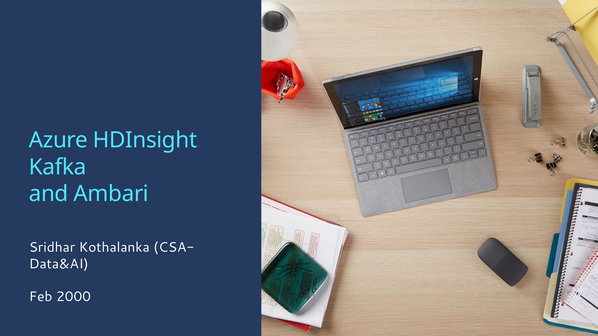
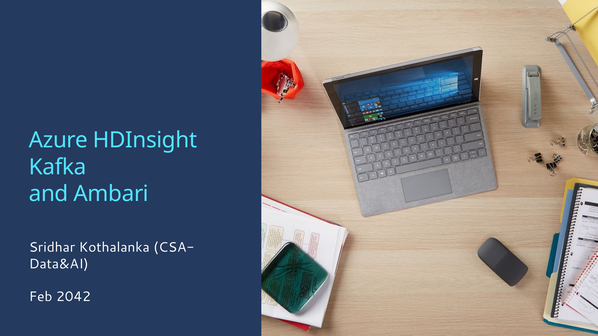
2000: 2000 -> 2042 (74, 297)
